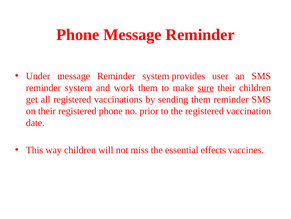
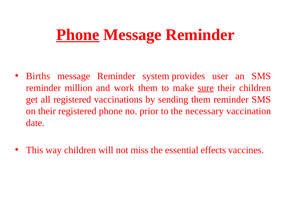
Phone underline: none -> present (78, 35)
Under: Under -> Births (38, 76)
system: system -> million (79, 88)
the registered: registered -> necessary (204, 111)
